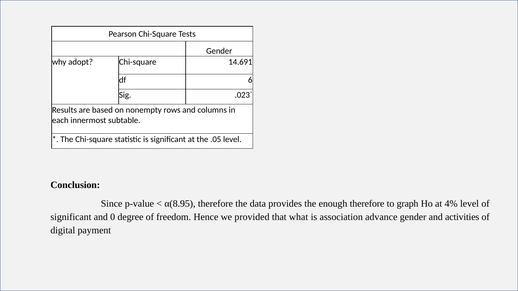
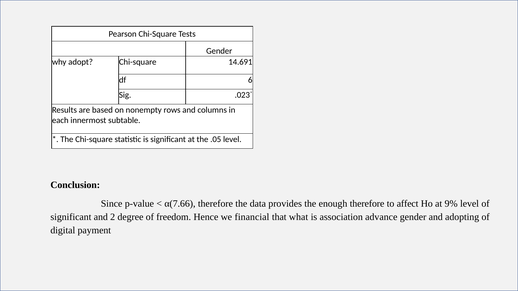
α(8.95: α(8.95 -> α(7.66 (180, 204)
graph: graph -> affect (408, 204)
4%: 4% -> 9% (451, 204)
0: 0 -> 2 (113, 217)
provided: provided -> financial (252, 217)
activities: activities -> adopting (462, 217)
